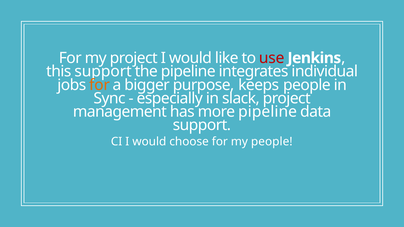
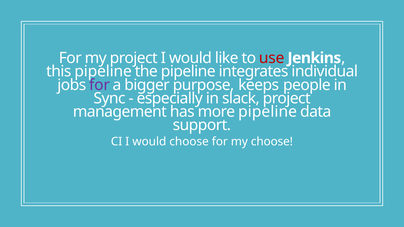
this support: support -> pipeline (103, 72)
for colour: orange -> purple (99, 85)
my people: people -> choose (272, 142)
